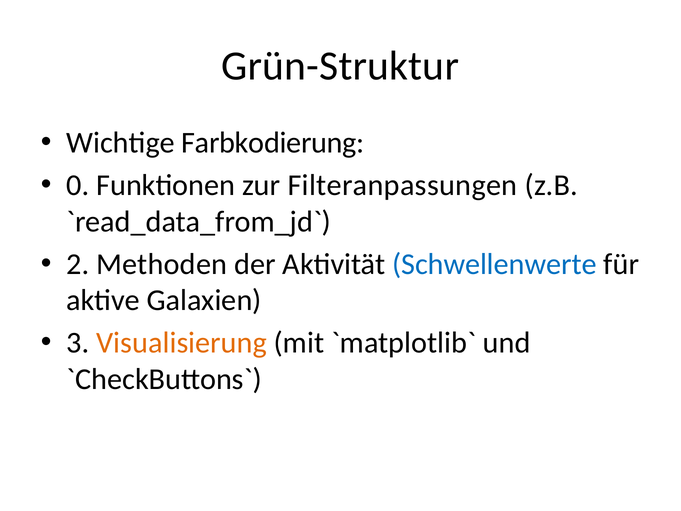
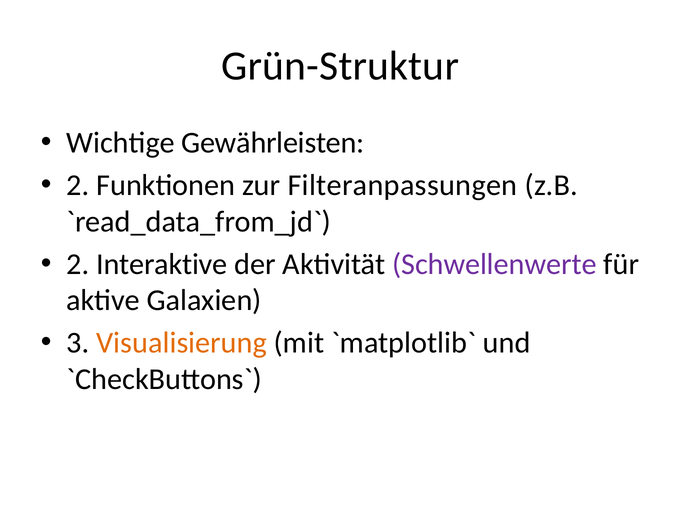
Farbkodierung: Farbkodierung -> Gewährleisten (273, 143)
0: 0 -> 2 (78, 185)
Methoden: Methoden -> Interaktive (162, 264)
Schwellenwerte colour: blue -> purple (494, 264)
